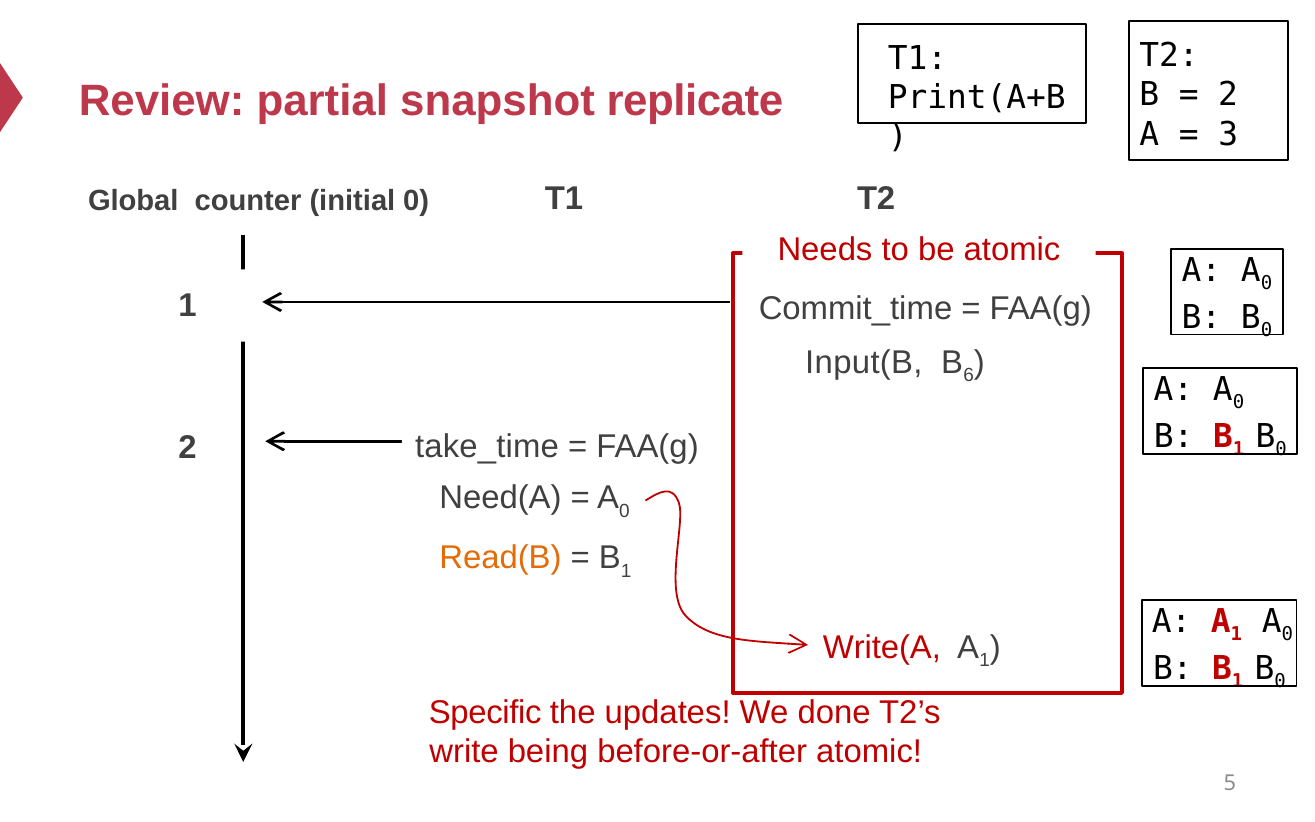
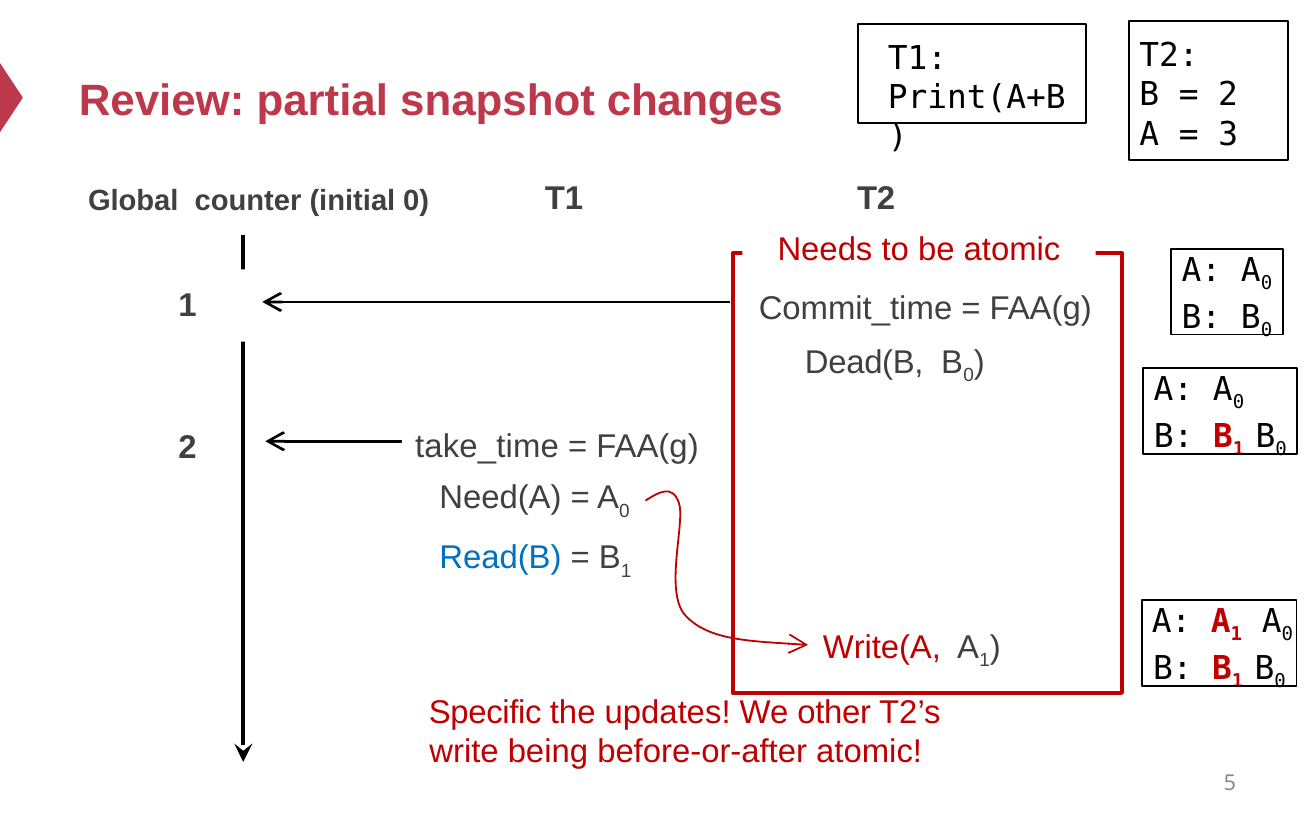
replicate: replicate -> changes (695, 101)
Input(B: Input(B -> Dead(B (864, 362)
6: 6 -> 0 (969, 375)
Read(B colour: orange -> blue (500, 558)
done: done -> other (834, 712)
